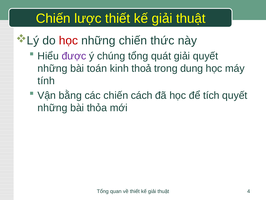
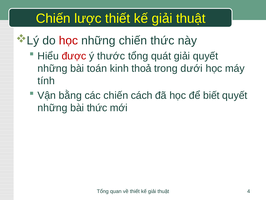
được colour: purple -> red (74, 56)
chúng: chúng -> thước (111, 56)
dung: dung -> dưới (192, 68)
tích: tích -> biết (211, 95)
bài thỏa: thỏa -> thức (97, 108)
